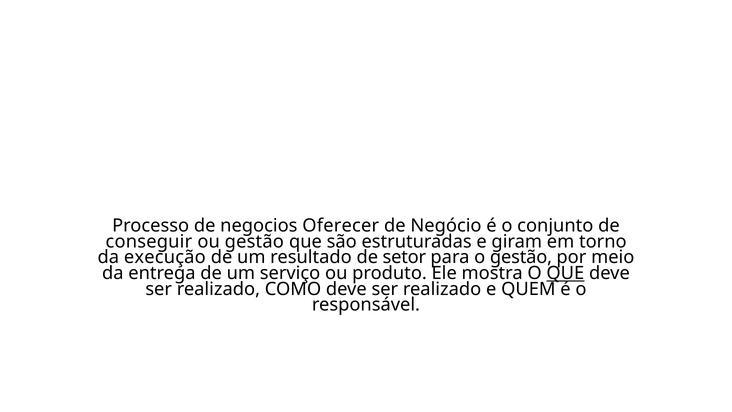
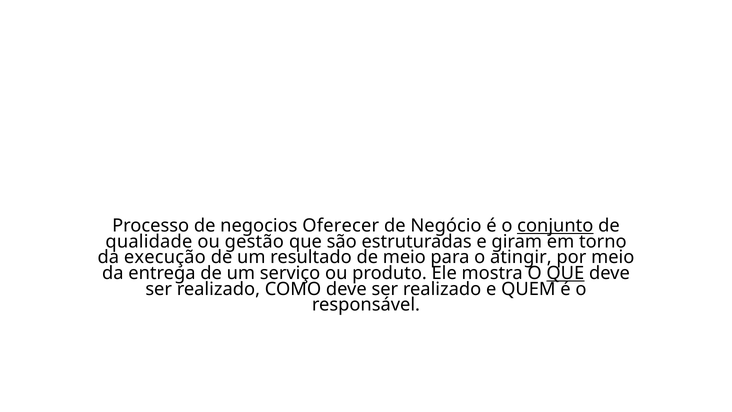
conjunto underline: none -> present (555, 226)
conseguir: conseguir -> qualidade (149, 241)
de setor: setor -> meio (404, 257)
o gestão: gestão -> atingir (521, 257)
